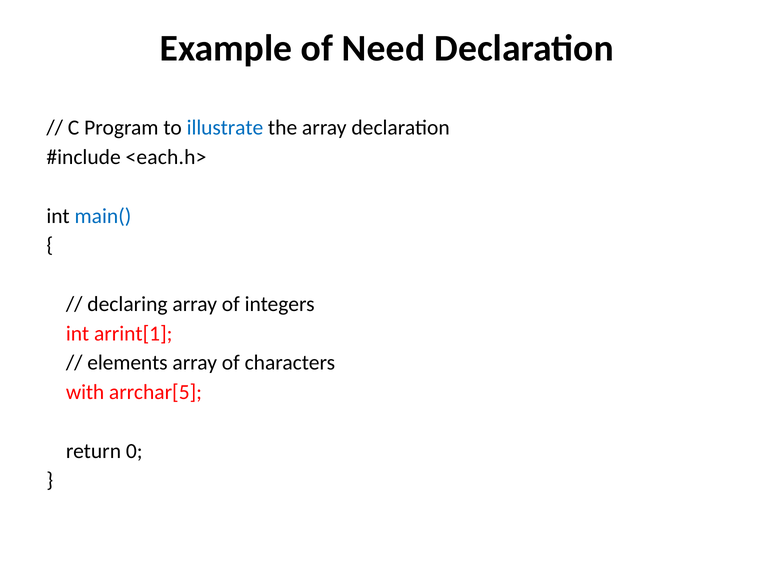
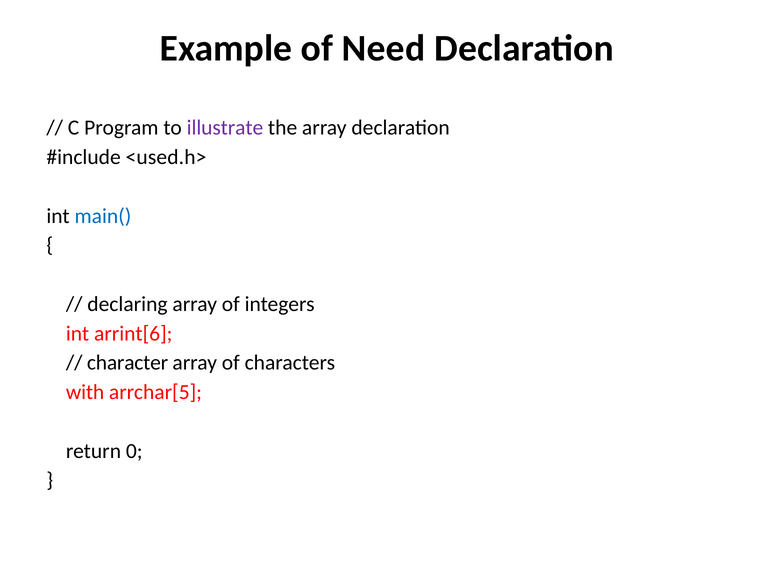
illustrate colour: blue -> purple (225, 128)
<each.h>: <each.h> -> <used.h> (166, 157)
arrint[1: arrint[1 -> arrint[6 (133, 334)
elements: elements -> character (128, 363)
